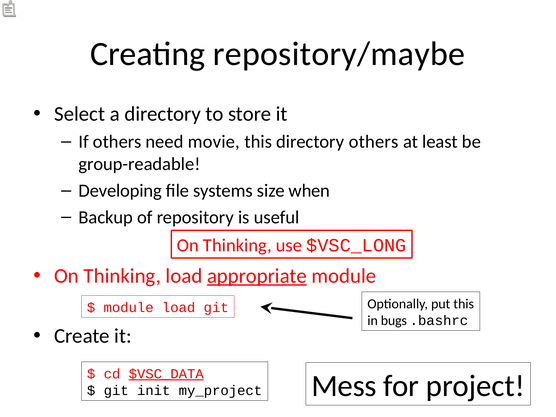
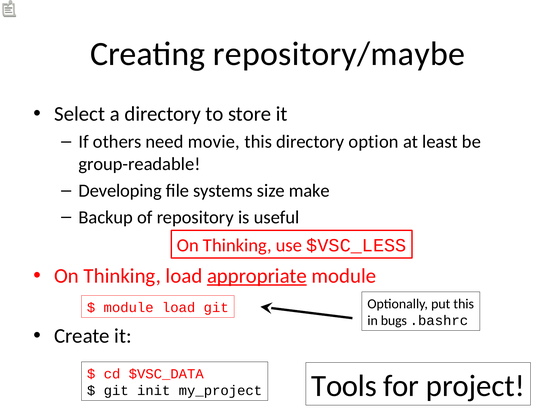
directory others: others -> option (374, 142)
when: when -> make (309, 191)
$VSC_LONG: $VSC_LONG -> $VSC_LESS (356, 246)
$VSC_DATA underline: present -> none (166, 374)
Mess: Mess -> Tools (344, 386)
